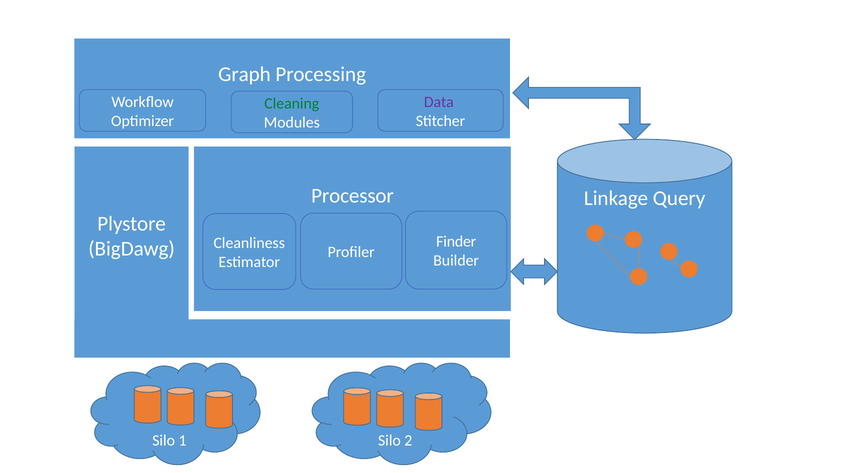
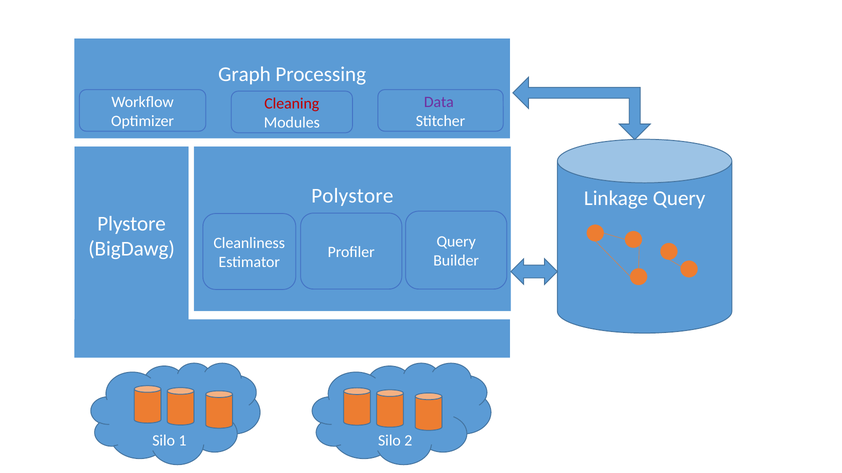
Cleaning colour: green -> red (292, 104)
Processor: Processor -> Polystore (352, 196)
Finder: Finder -> Query (456, 242)
